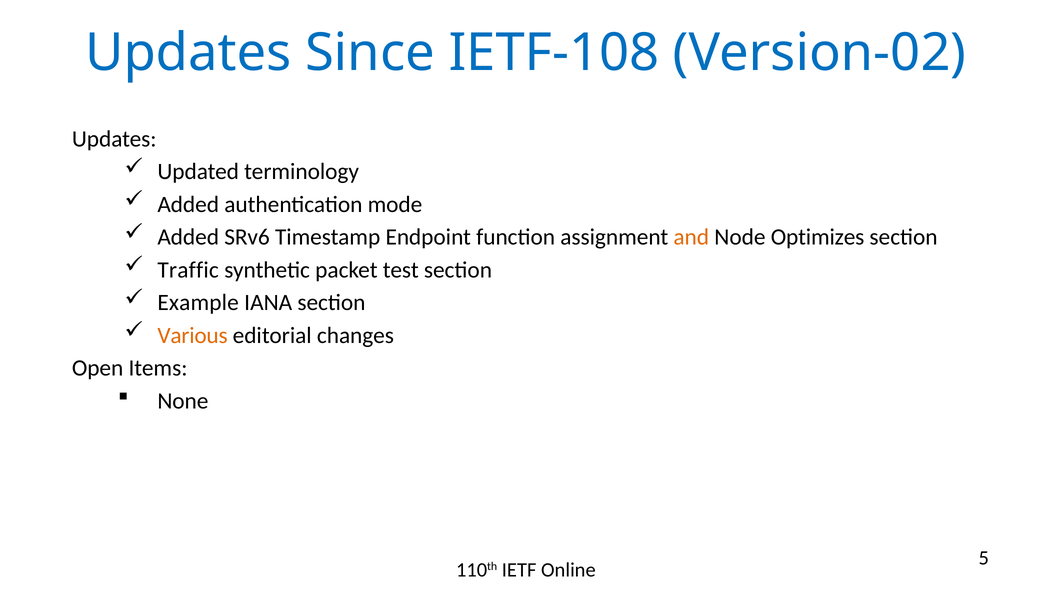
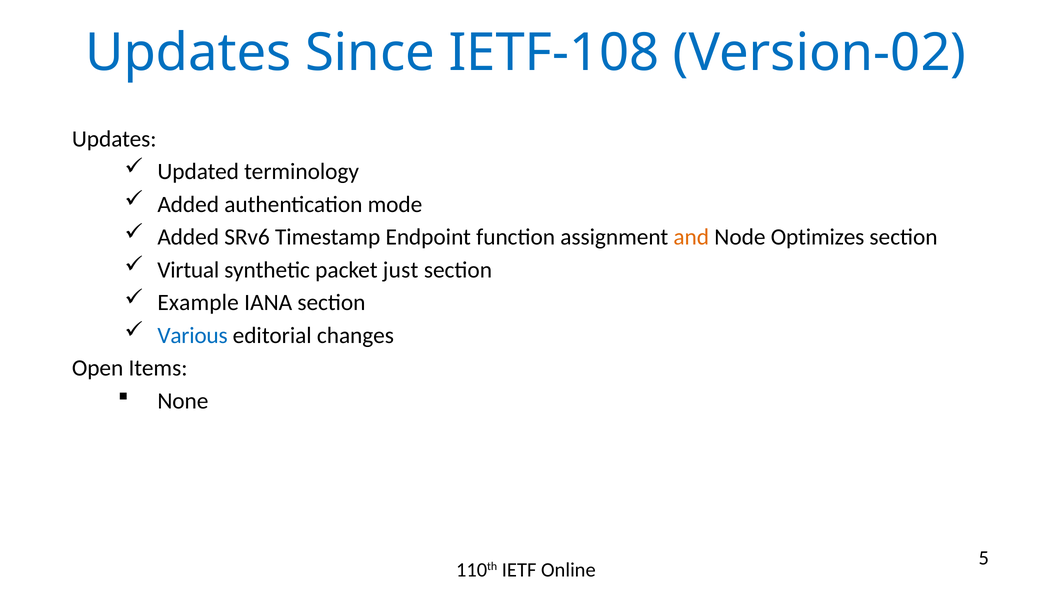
Traffic: Traffic -> Virtual (188, 270)
test: test -> just (401, 270)
Various colour: orange -> blue (193, 335)
